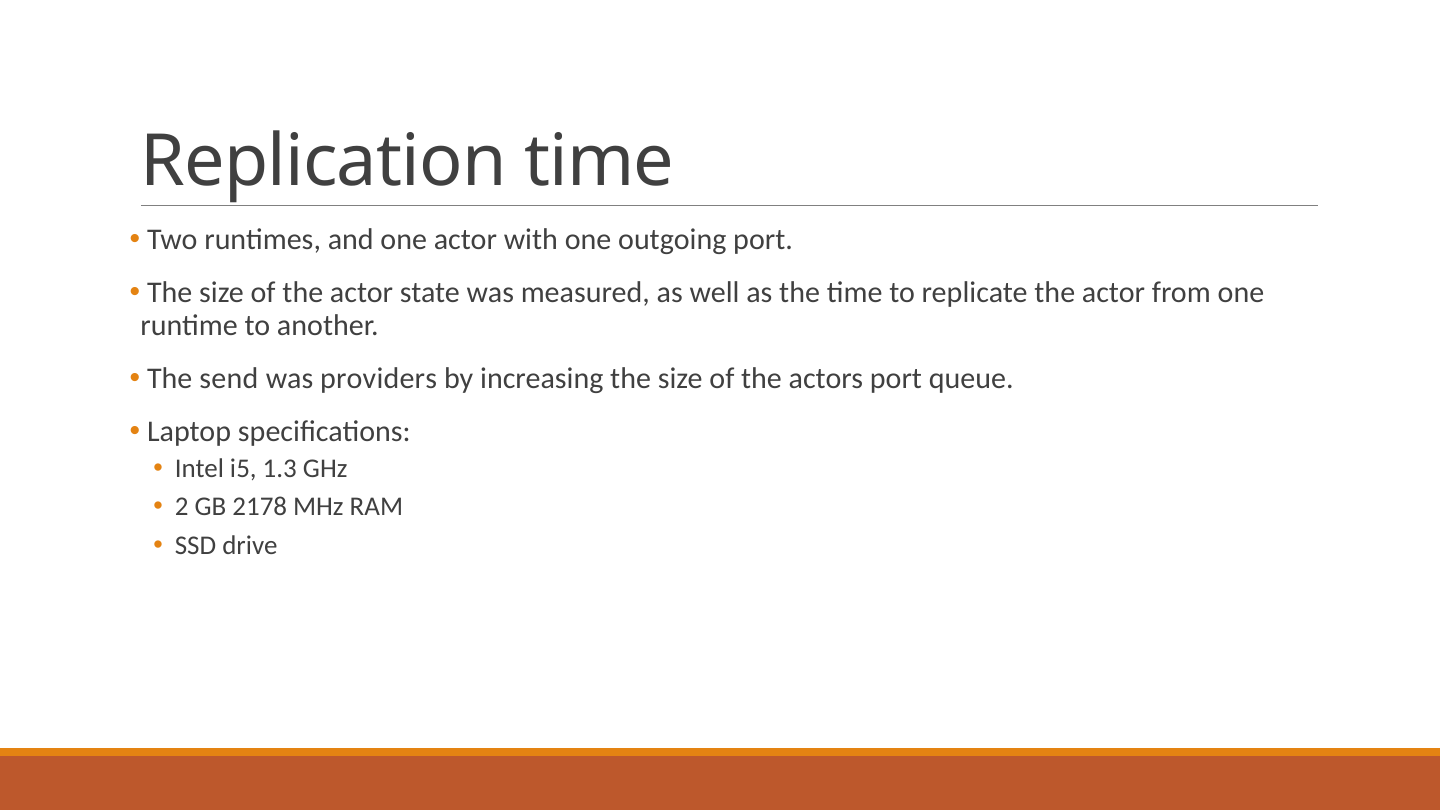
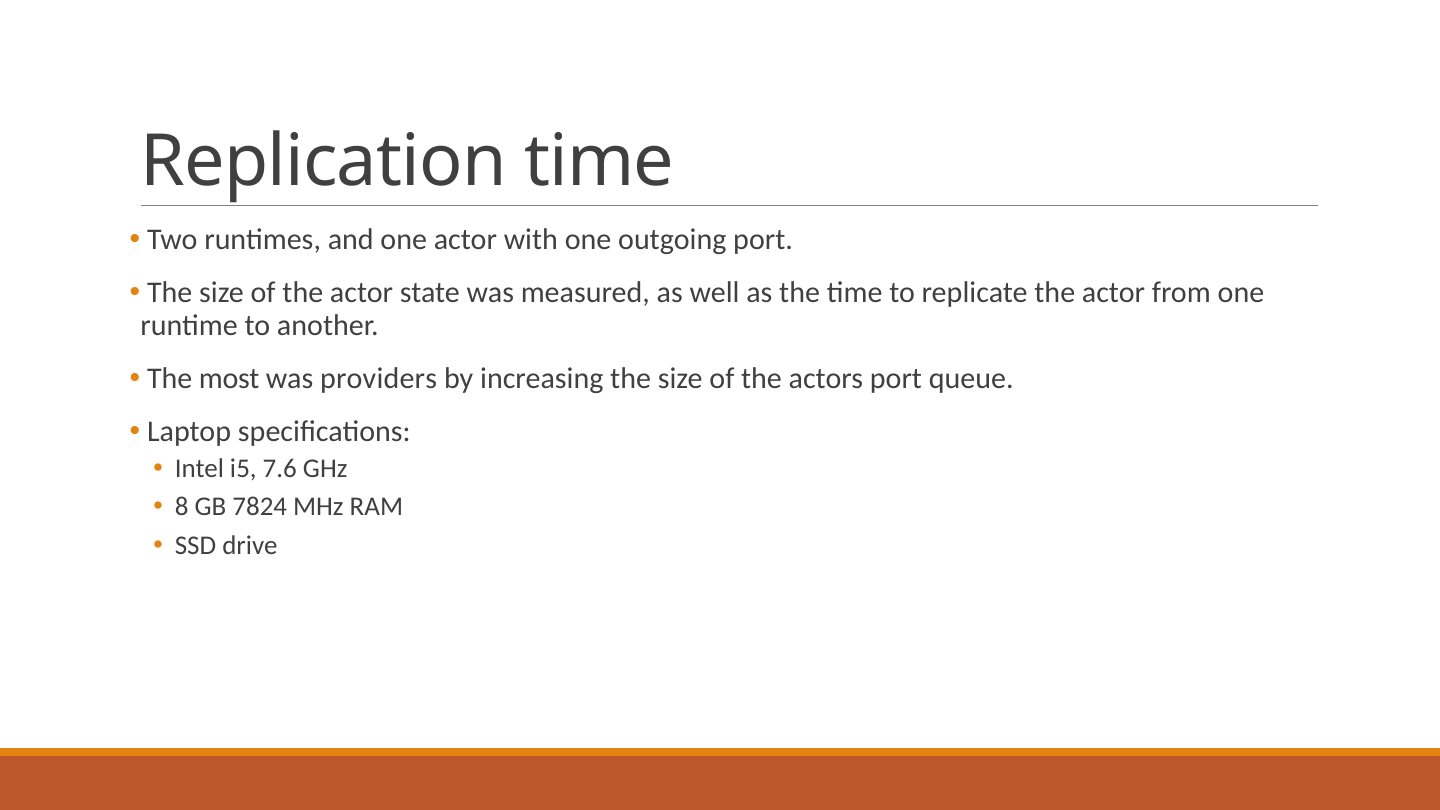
send: send -> most (229, 379)
1.3: 1.3 -> 7.6 (280, 469)
2: 2 -> 8 (182, 507)
2178: 2178 -> 7824 (260, 507)
